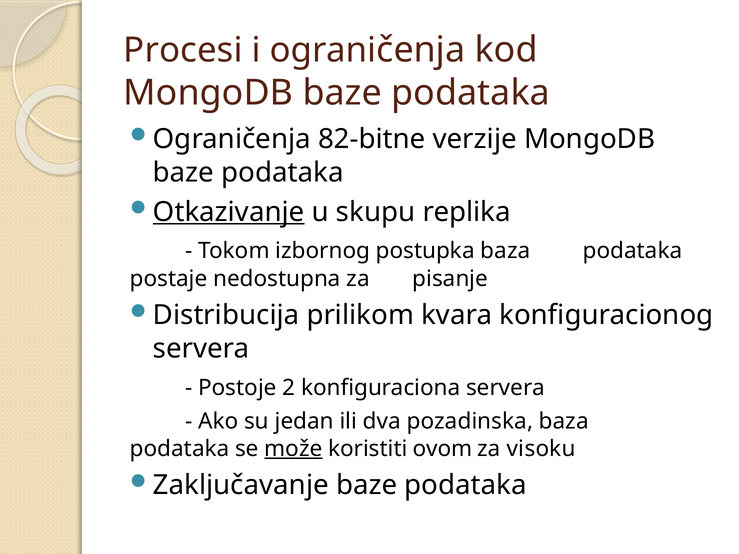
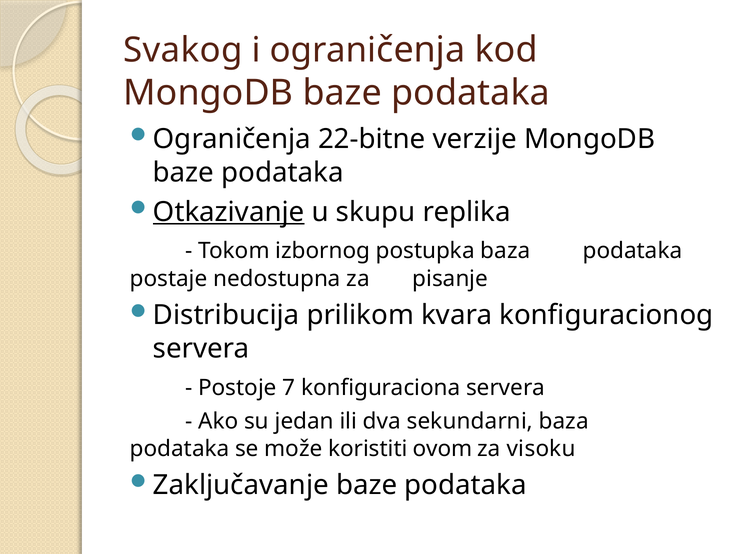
Procesi: Procesi -> Svakog (183, 50)
82-bitne: 82-bitne -> 22-bitne (372, 139)
2: 2 -> 7 (289, 388)
pozadinska: pozadinska -> sekundarni (470, 422)
može underline: present -> none (293, 449)
